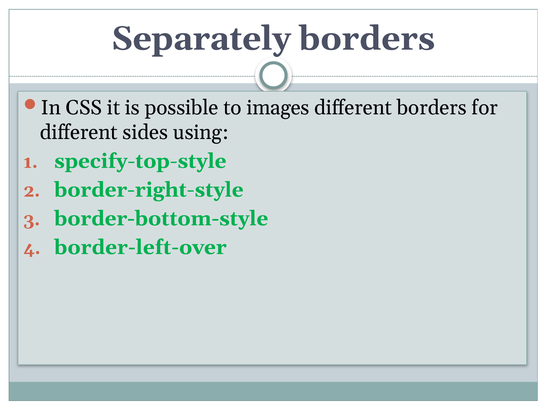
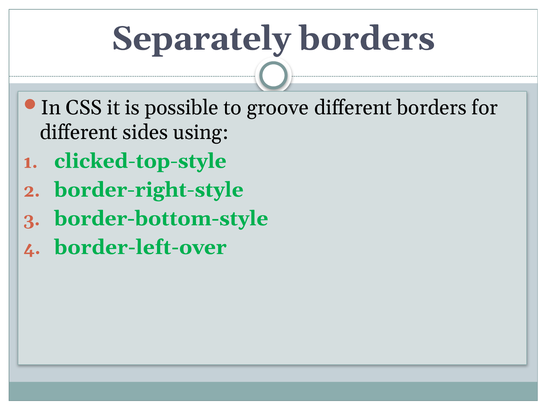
images: images -> groove (278, 108)
specify-top-style: specify-top-style -> clicked-top-style (140, 161)
